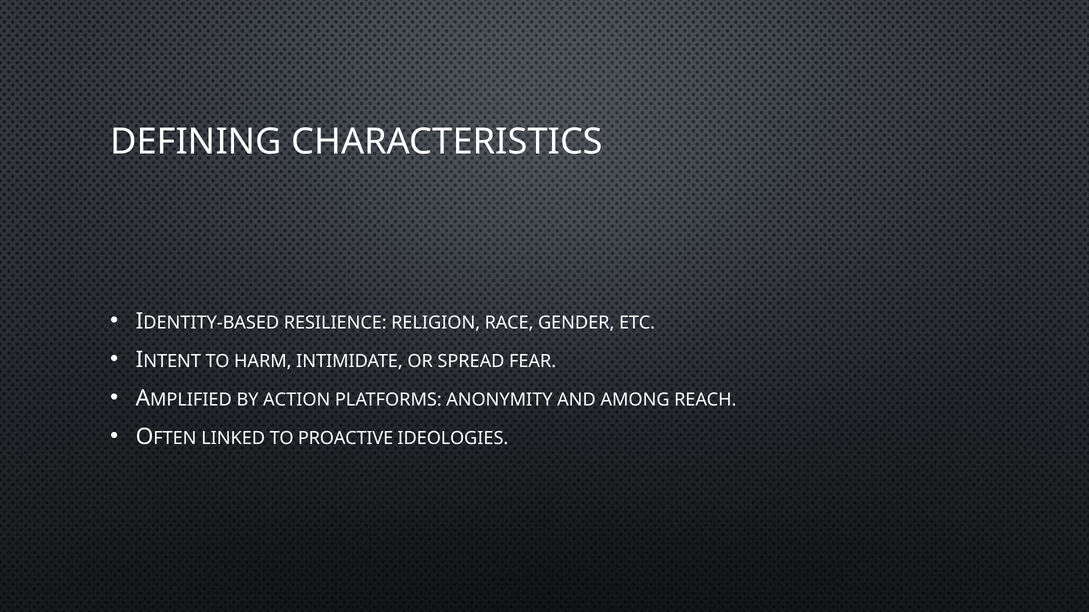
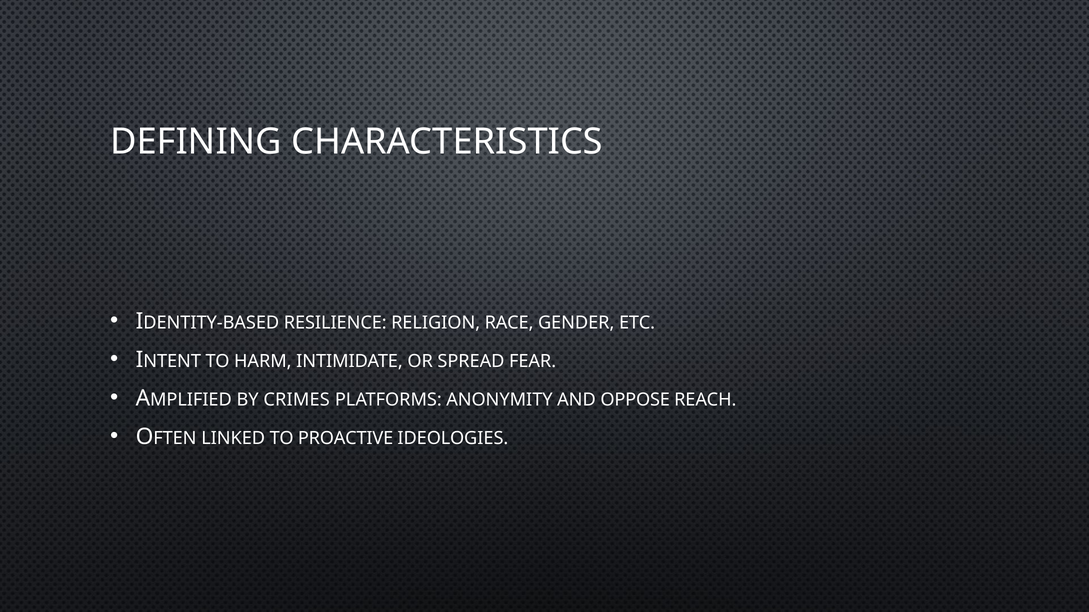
ACTION: ACTION -> CRIMES (297, 400)
AMONG: AMONG -> OPPOSE (635, 400)
